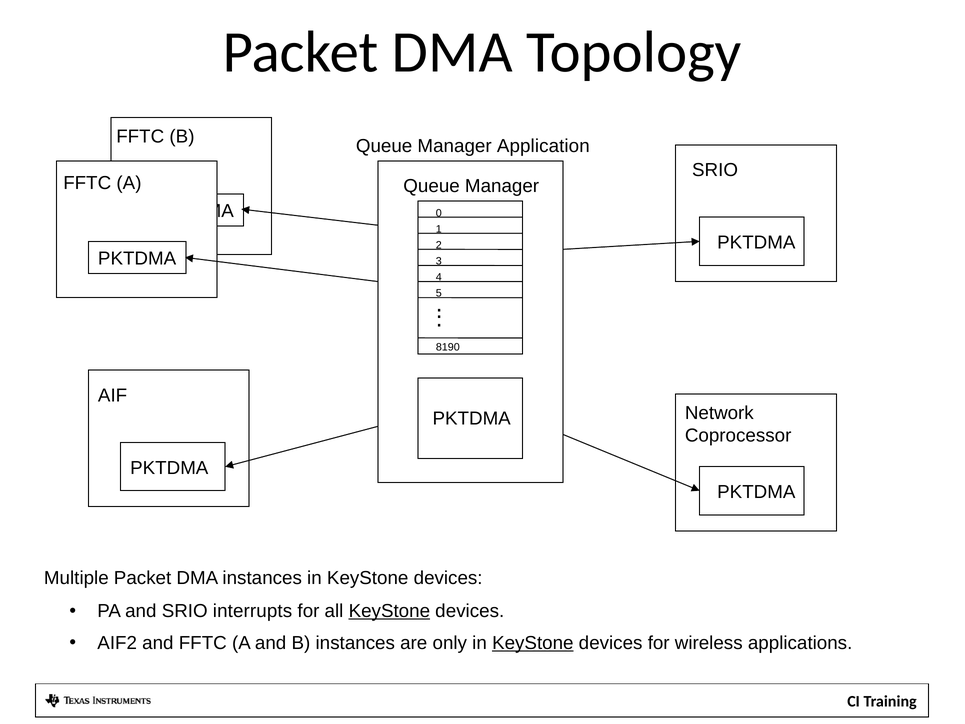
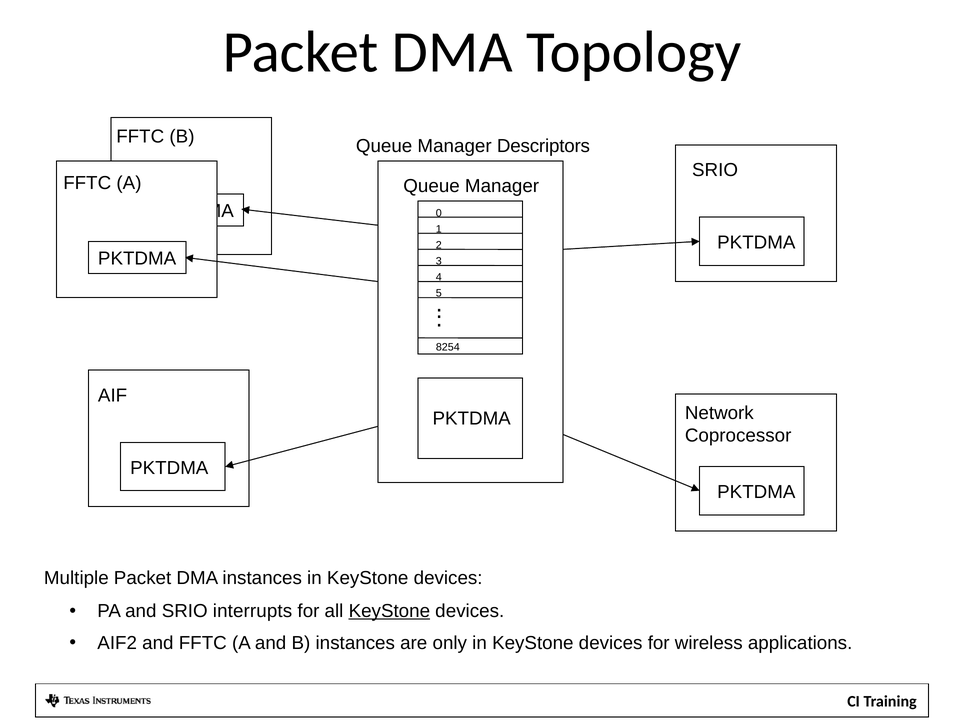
Application: Application -> Descriptors (543, 146)
8190: 8190 -> 8254 (448, 347)
KeyStone underline: present -> none (533, 643)
